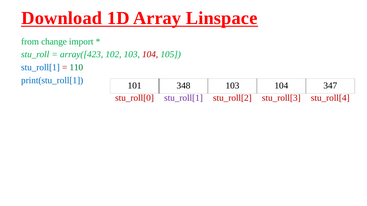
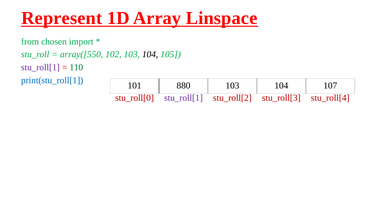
Download: Download -> Represent (62, 18)
change: change -> chosen (54, 42)
array([423: array([423 -> array([550 (82, 55)
104 colour: red -> black (150, 55)
stu_roll[1 colour: blue -> purple (40, 67)
348: 348 -> 880 (183, 86)
347: 347 -> 107 (330, 86)
